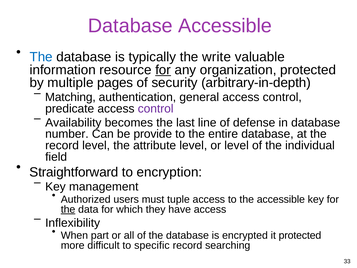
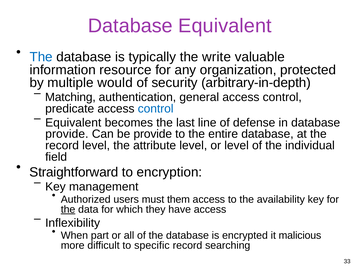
Database Accessible: Accessible -> Equivalent (225, 26)
for underline: present -> none (163, 70)
pages: pages -> would (115, 83)
control colour: purple -> blue (156, 109)
Availability: Availability -> Equivalent (73, 122)
number: number -> provide (67, 134)
tuple: tuple -> them (179, 199)
the accessible: accessible -> availability (281, 199)
it protected: protected -> malicious (300, 235)
